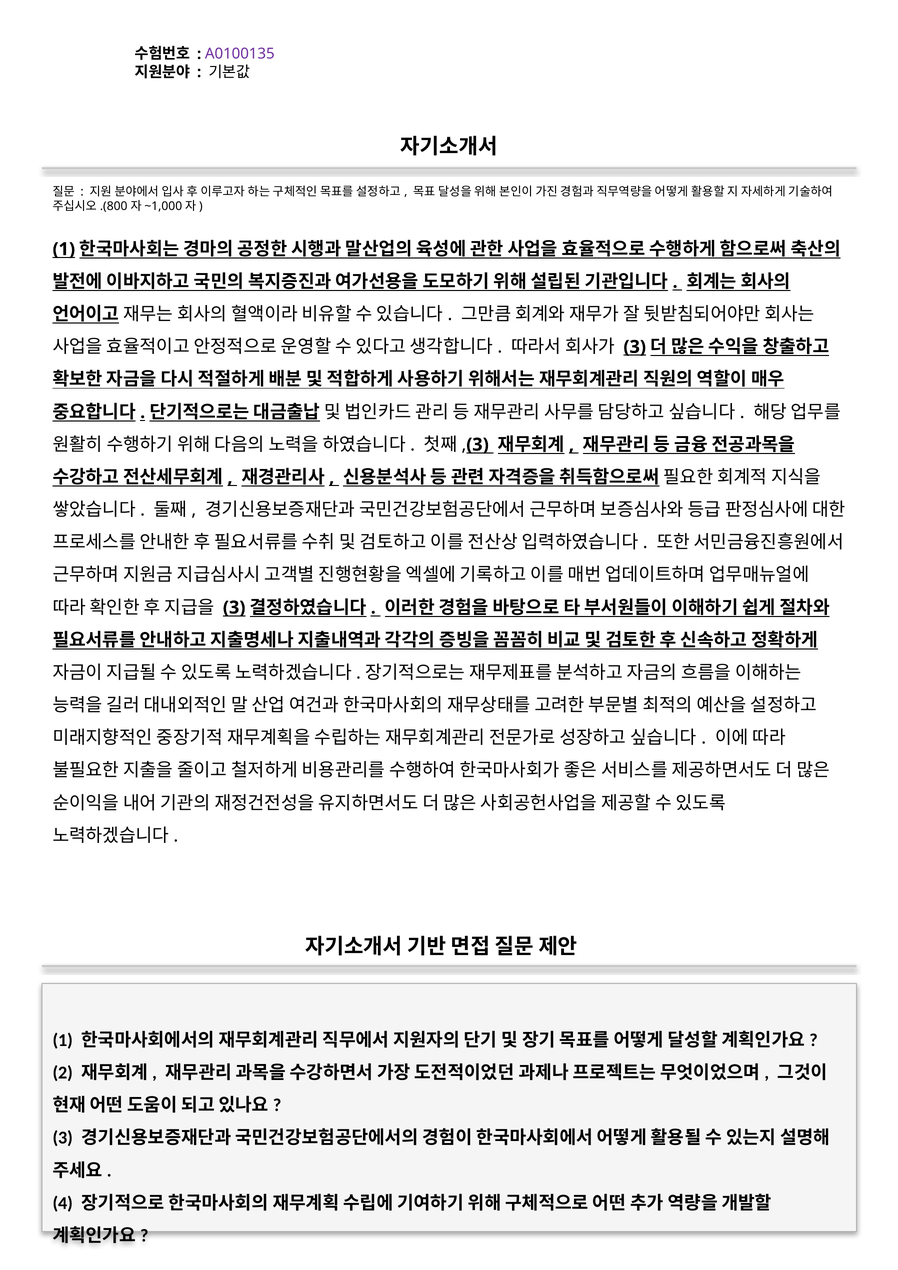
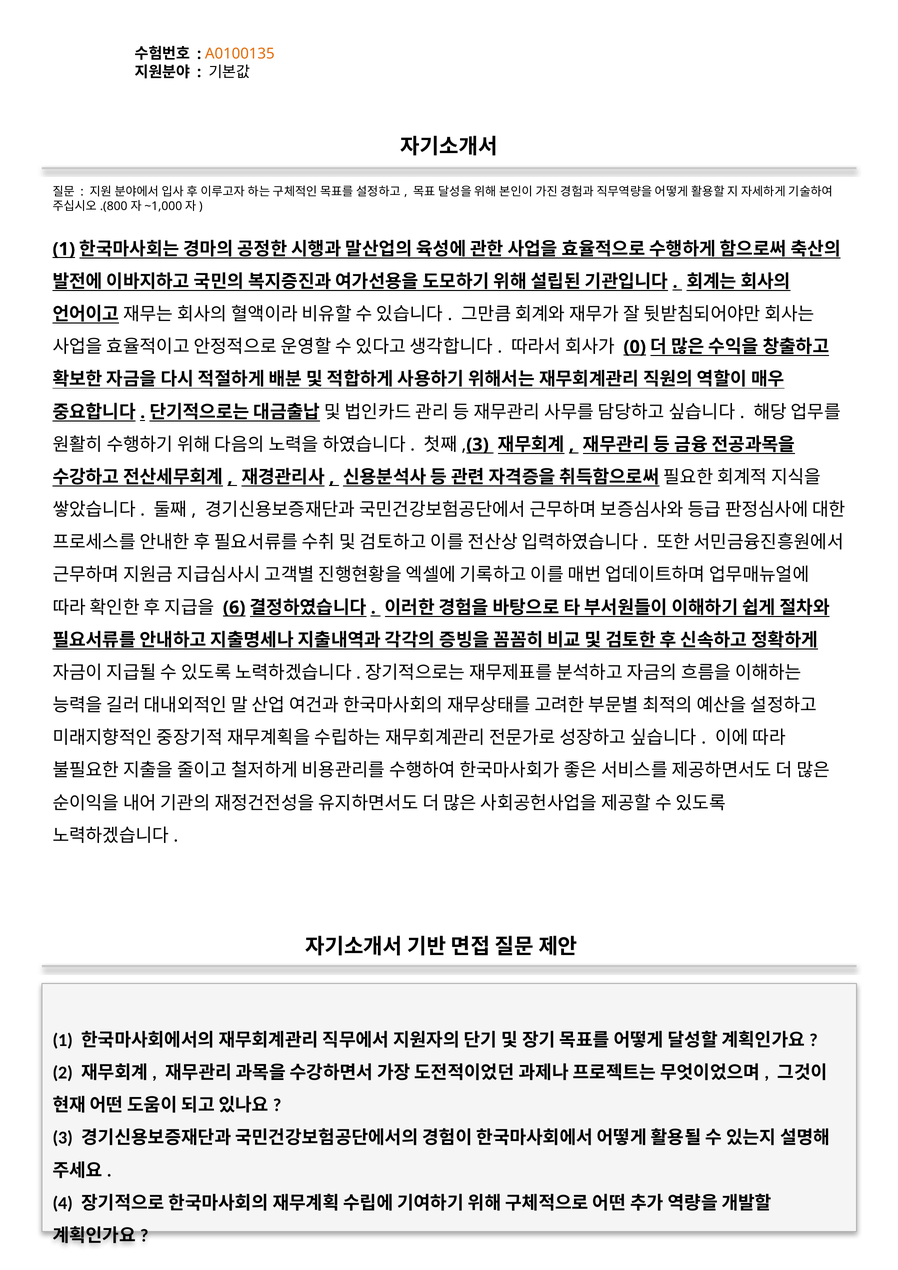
A0100135 colour: purple -> orange (240, 54)
3: 3 -> 0 (635, 347)
3: 3 -> 6 (234, 608)
